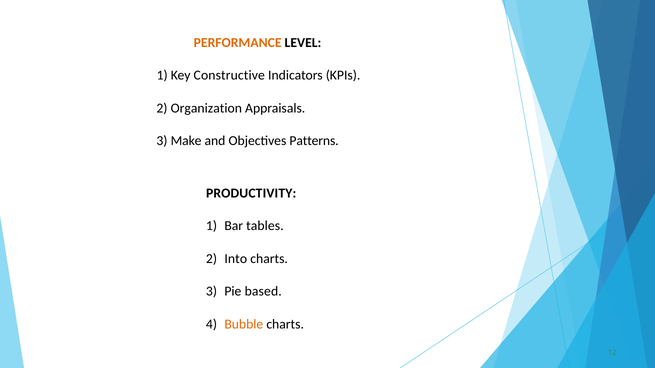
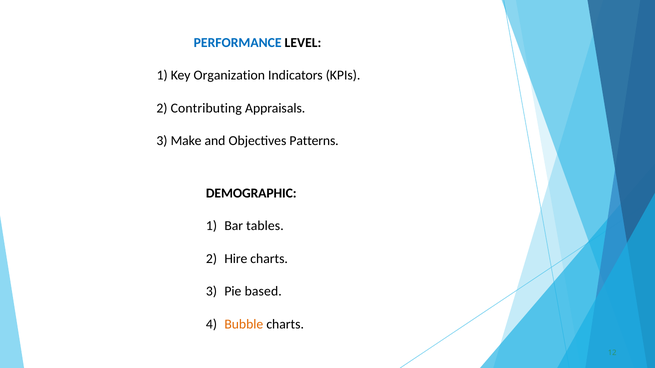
PERFORMANCE colour: orange -> blue (238, 43)
Constructive: Constructive -> Organization (229, 75)
Organization: Organization -> Contributing (206, 108)
PRODUCTIVITY: PRODUCTIVITY -> DEMOGRAPHIC (251, 193)
Into: Into -> Hire (236, 259)
